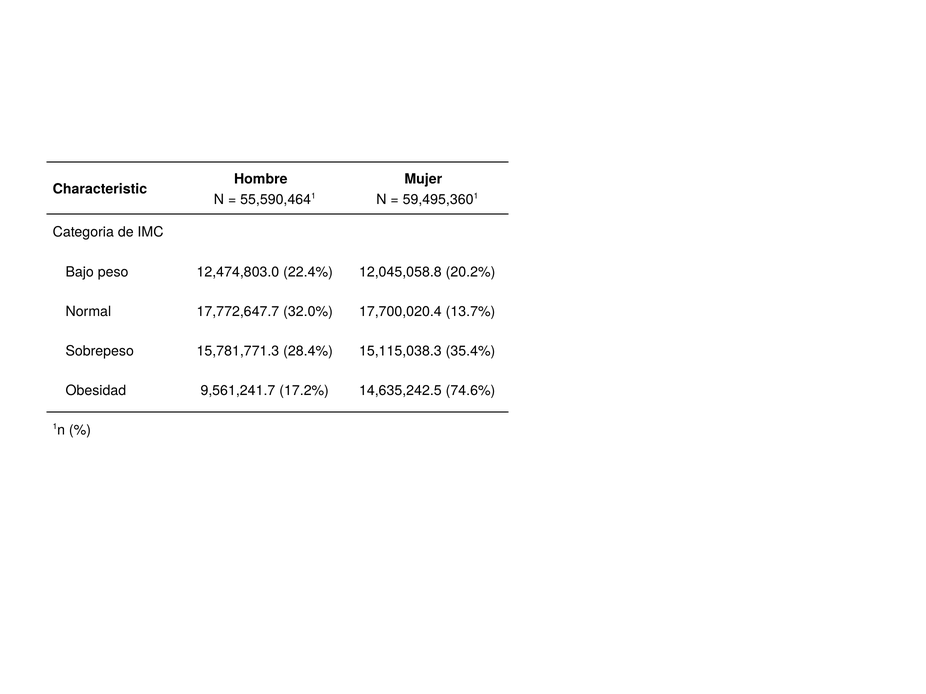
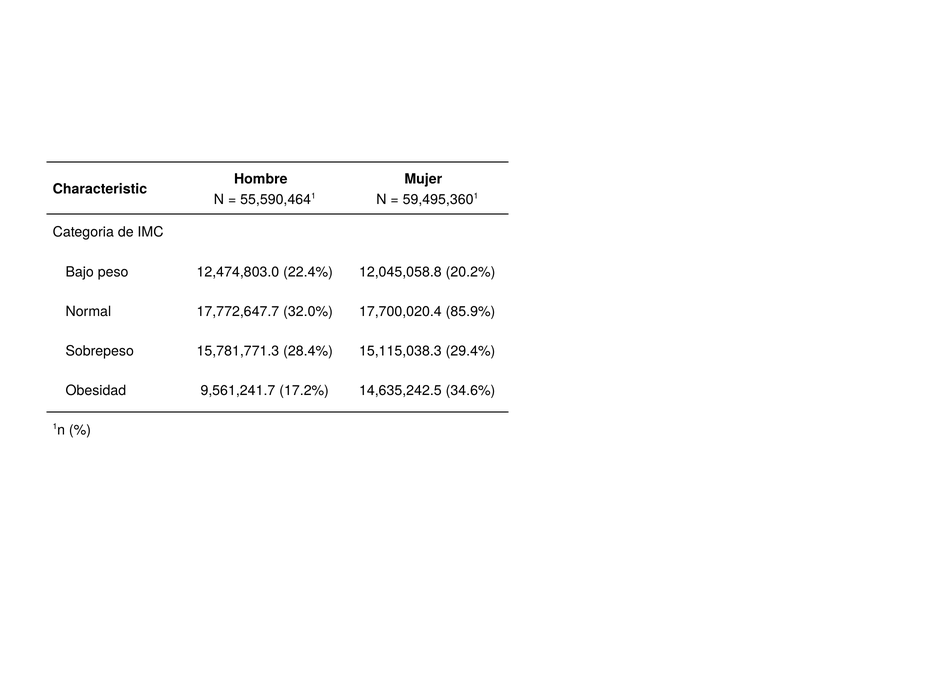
13.7%: 13.7% -> 85.9% (470, 312)
35.4%: 35.4% -> 29.4% (470, 351)
74.6%: 74.6% -> 34.6% (470, 391)
